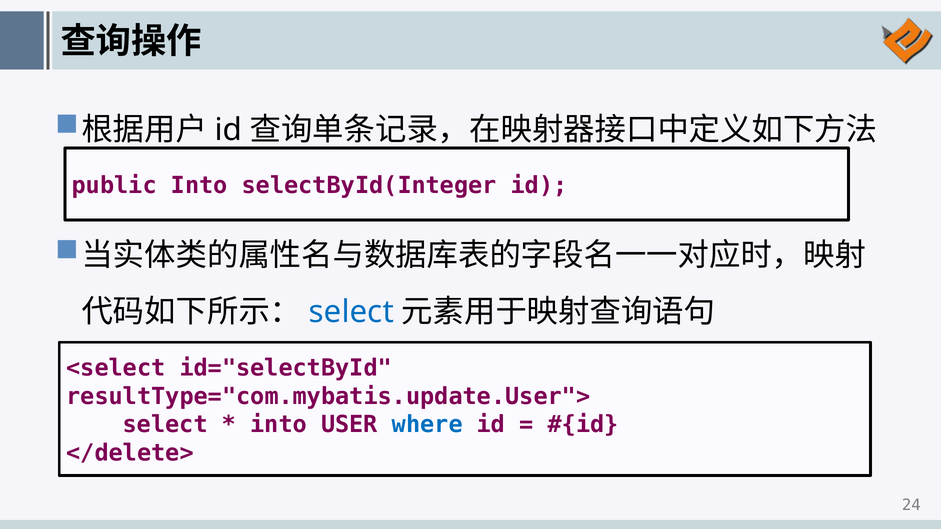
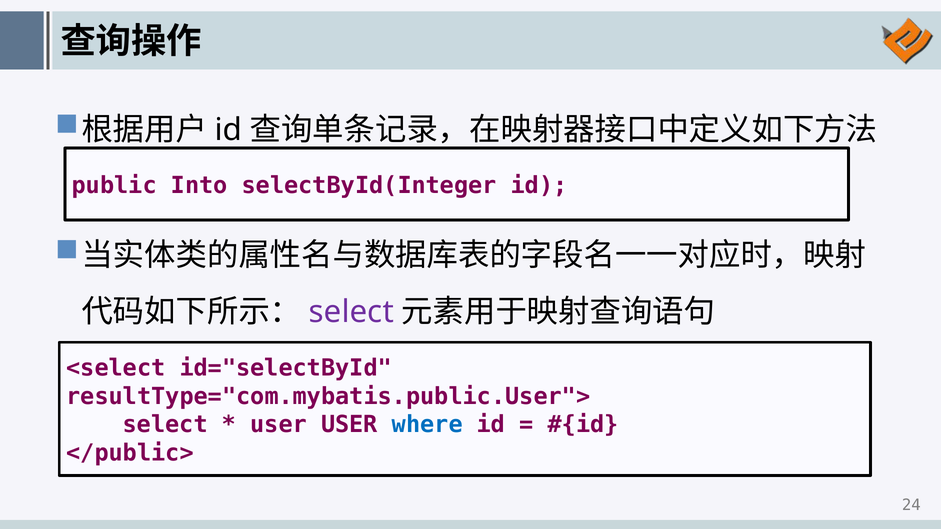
select colour: blue -> purple (351, 312)
resultType="com.mybatis.update.User">: resultType="com.mybatis.update.User"> -> resultType="com.mybatis.public.User"> (328, 397)
into: into -> user (279, 425)
</delete>: </delete> -> </public> (130, 453)
